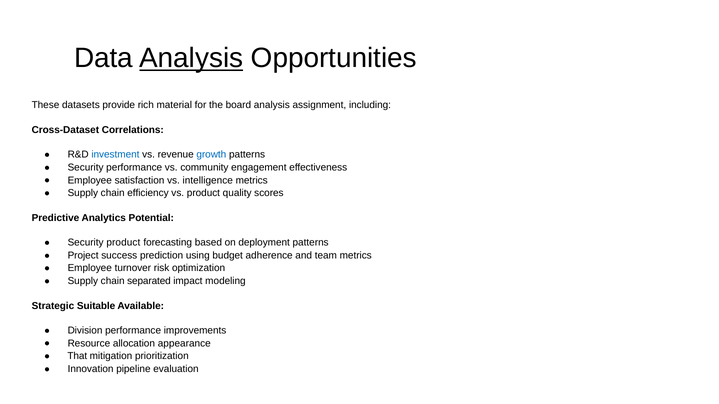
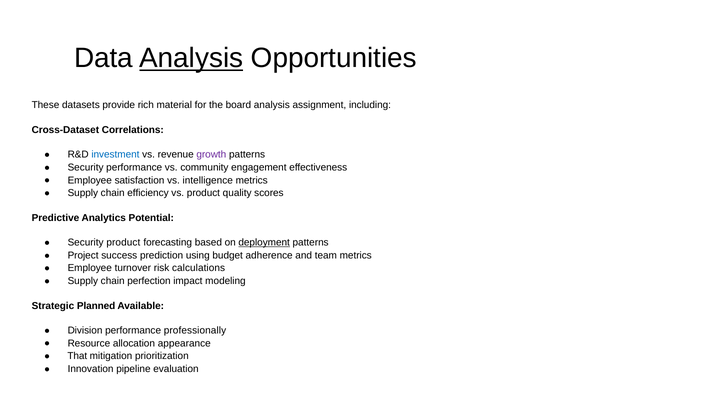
growth colour: blue -> purple (211, 155)
deployment underline: none -> present (264, 243)
optimization: optimization -> calculations (199, 268)
separated: separated -> perfection (149, 281)
Suitable: Suitable -> Planned (96, 306)
improvements: improvements -> professionally (195, 331)
